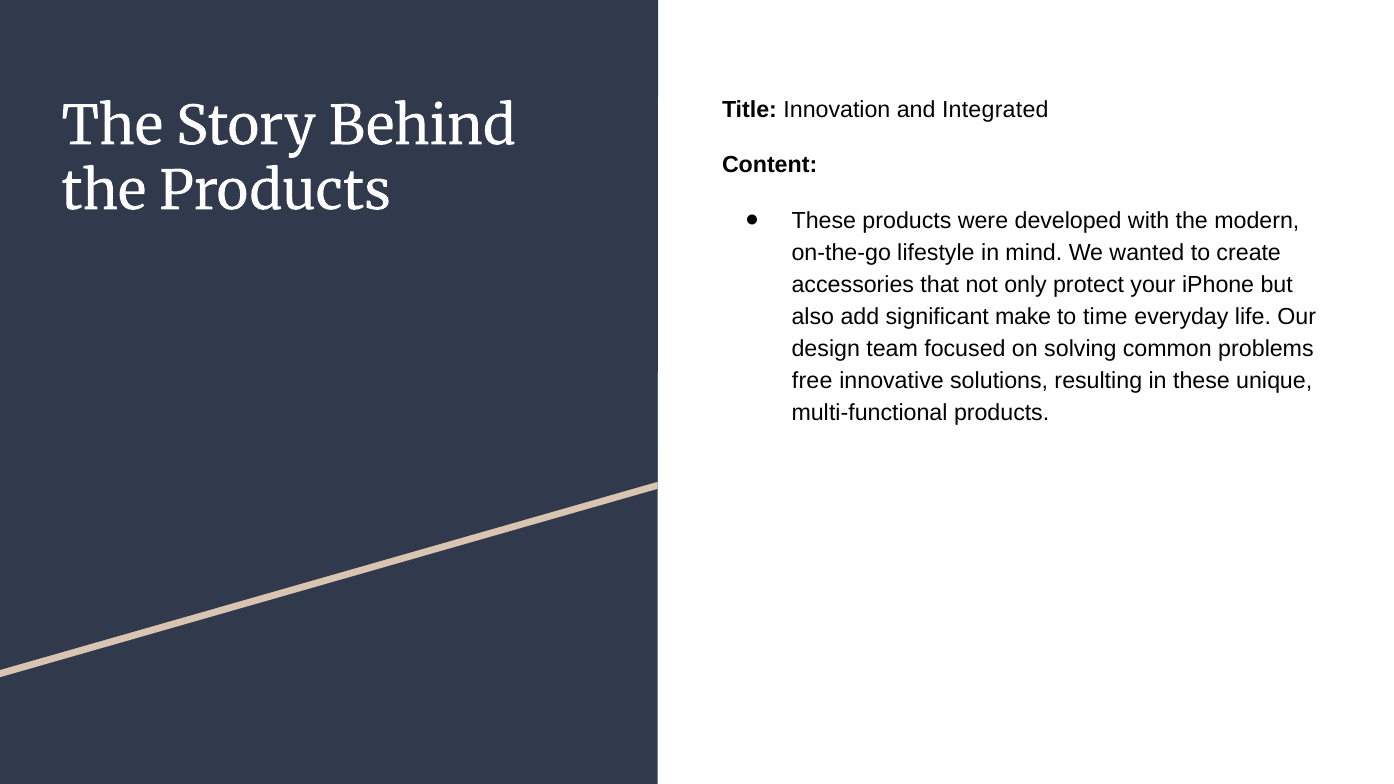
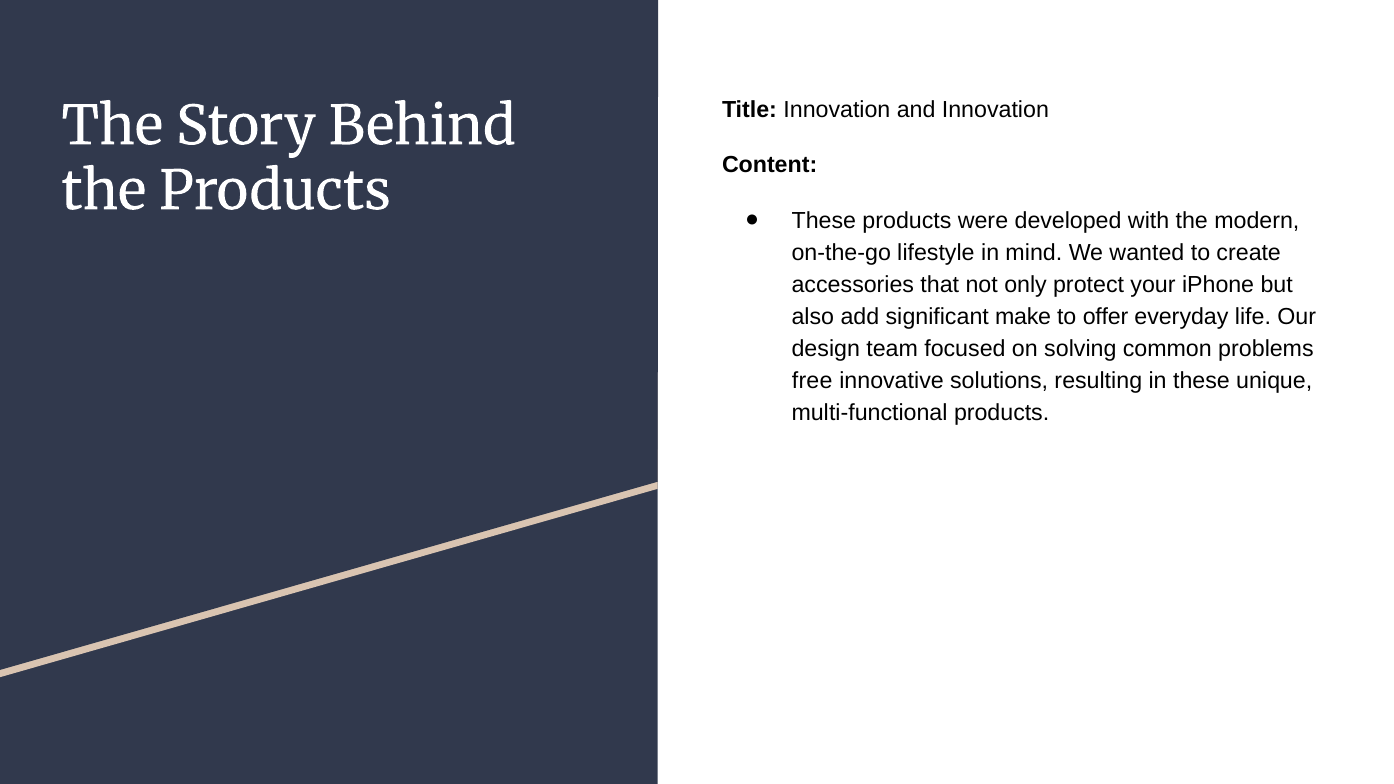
and Integrated: Integrated -> Innovation (995, 110)
time: time -> offer (1106, 317)
